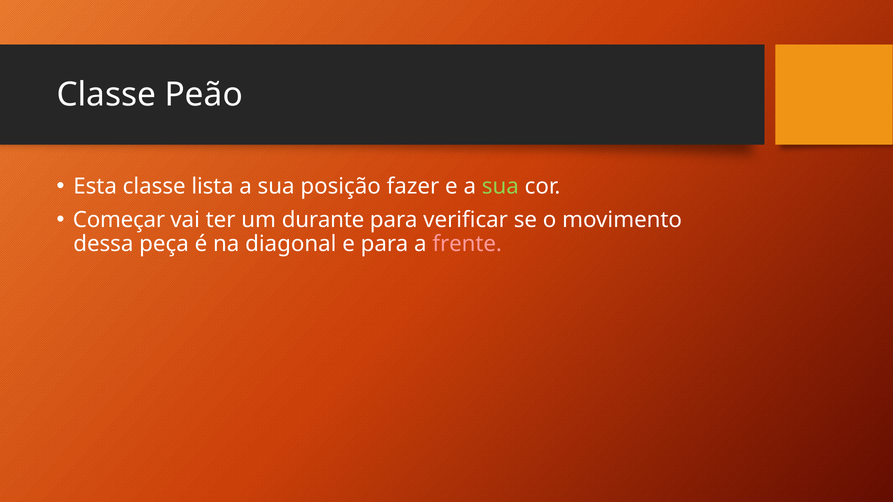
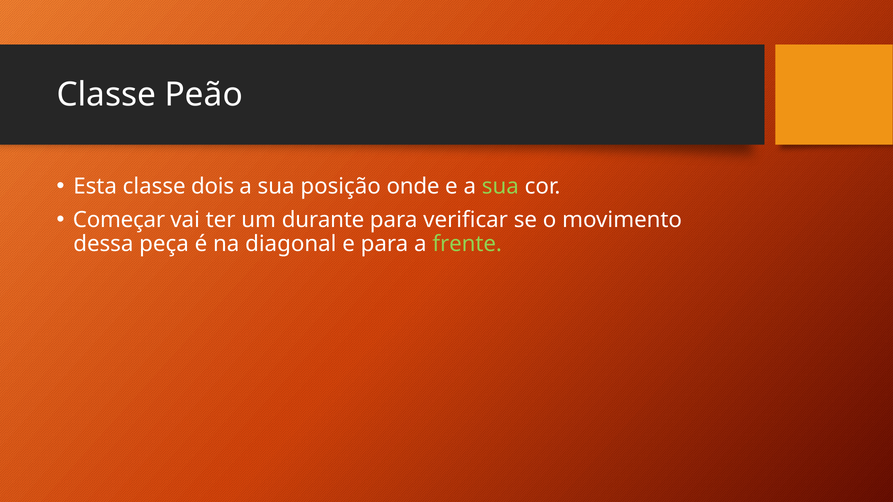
lista: lista -> dois (213, 186)
fazer: fazer -> onde (413, 186)
frente colour: pink -> light green (467, 244)
